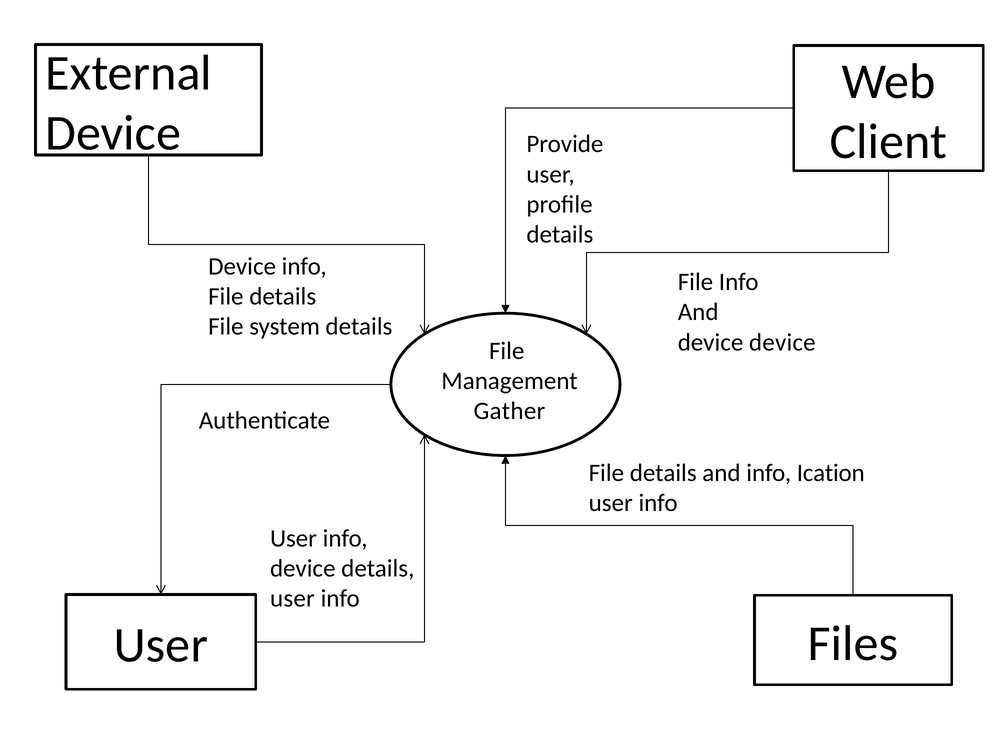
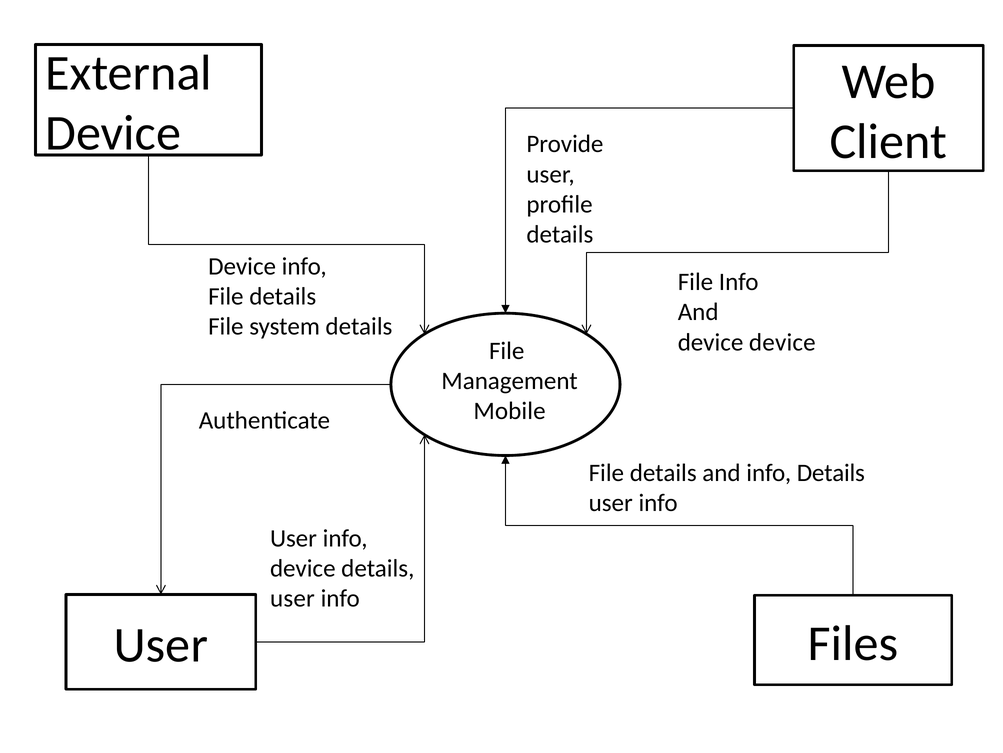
Gather: Gather -> Mobile (510, 411)
info Ication: Ication -> Details (831, 472)
